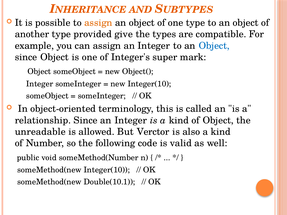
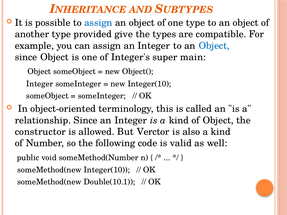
assign colour: orange -> blue (98, 23)
mark: mark -> main (193, 57)
unreadable: unreadable -> constructor (40, 132)
